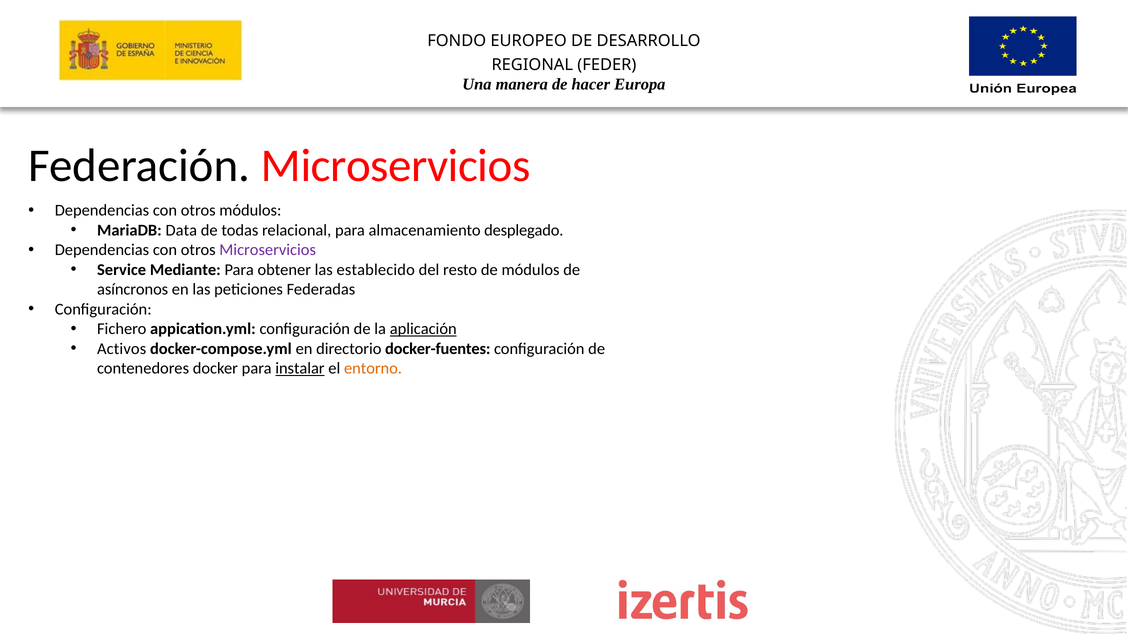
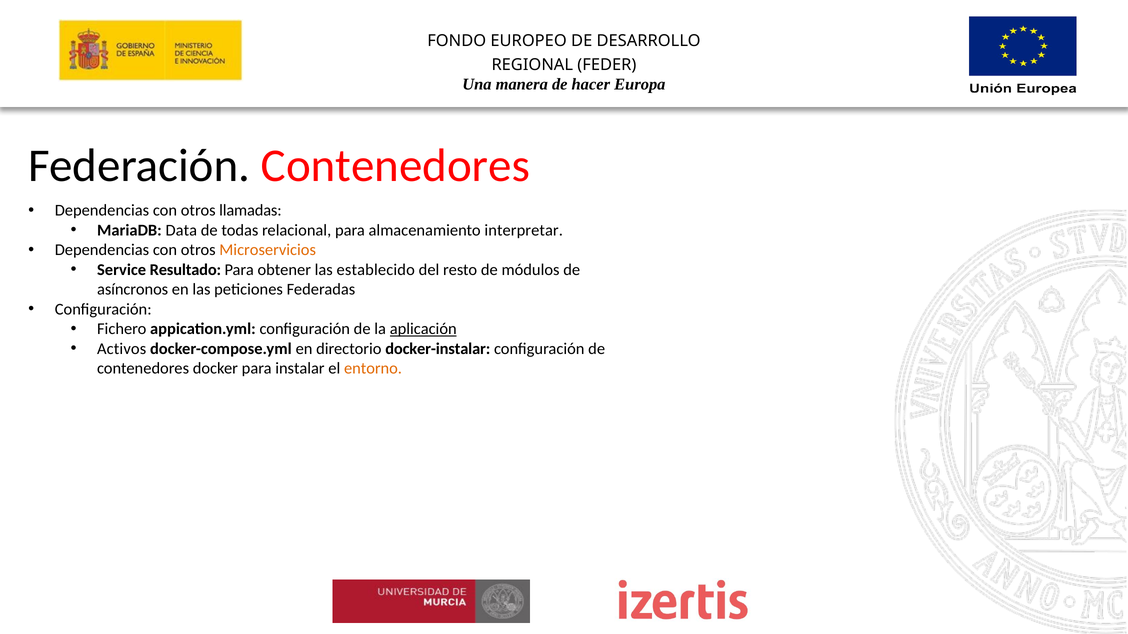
Federación Microservicios: Microservicios -> Contenedores (395, 166)
otros módulos: módulos -> llamadas (250, 211)
desplegado: desplegado -> interpretar (524, 230)
Microservicios colour: purple -> orange (268, 250)
Mediante: Mediante -> Resultado (185, 270)
docker-fuentes: docker-fuentes -> docker-instalar (438, 349)
instalar underline: present -> none (300, 369)
